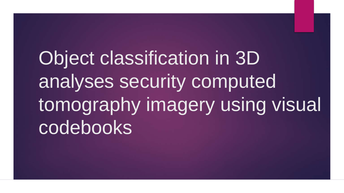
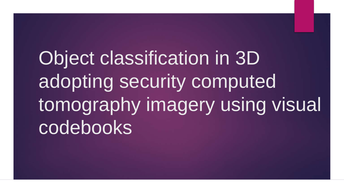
analyses: analyses -> adopting (76, 82)
